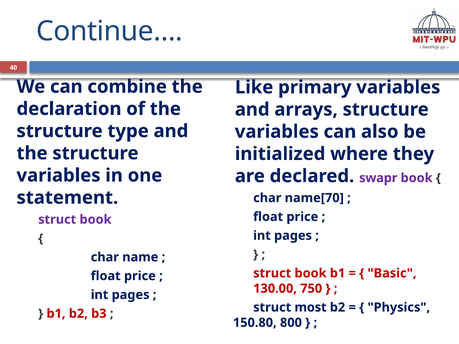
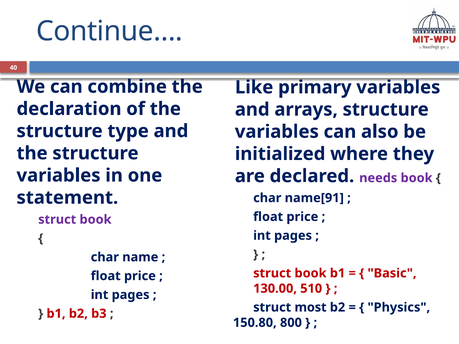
swapr: swapr -> needs (378, 178)
name[70: name[70 -> name[91 (314, 198)
750: 750 -> 510 (311, 289)
